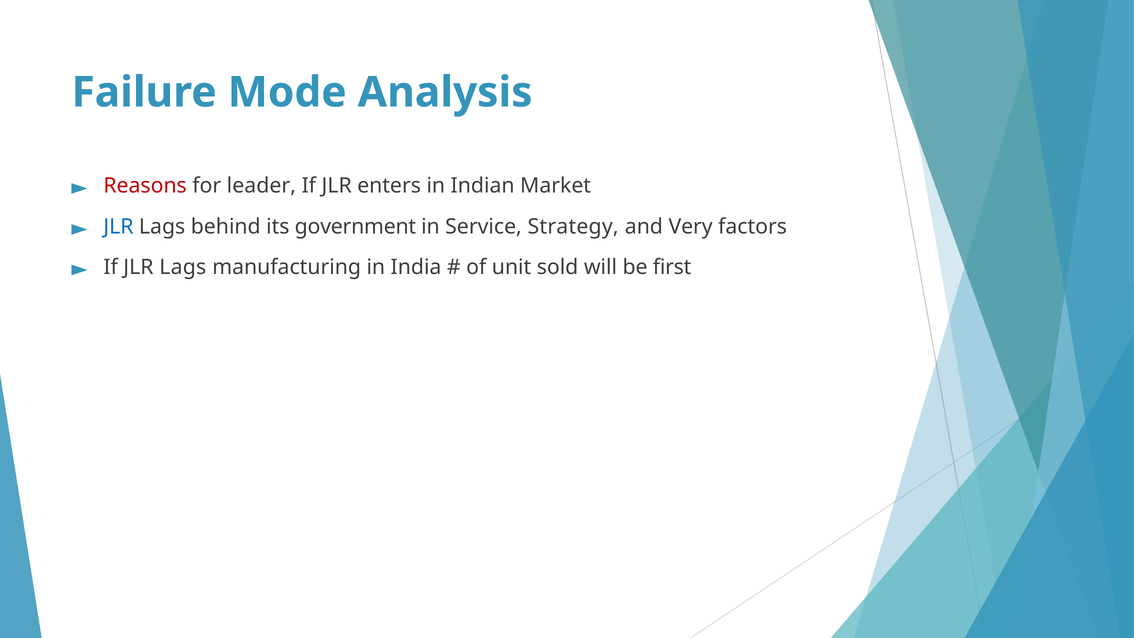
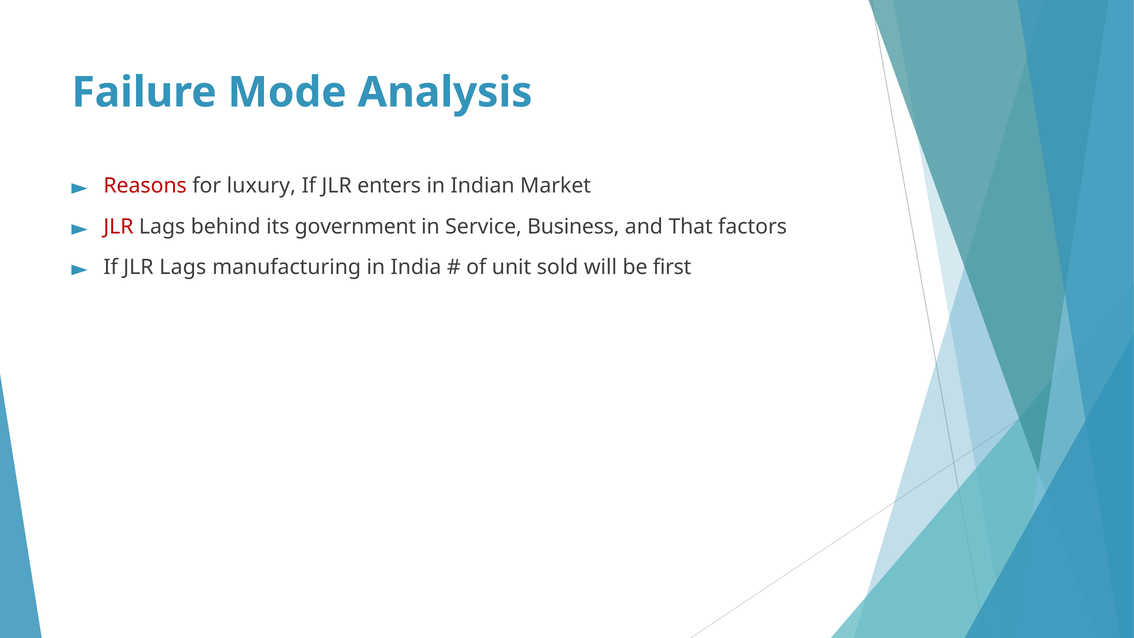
leader: leader -> luxury (261, 186)
JLR colour: blue -> red (118, 227)
Strategy: Strategy -> Business (573, 227)
Very: Very -> That (691, 227)
